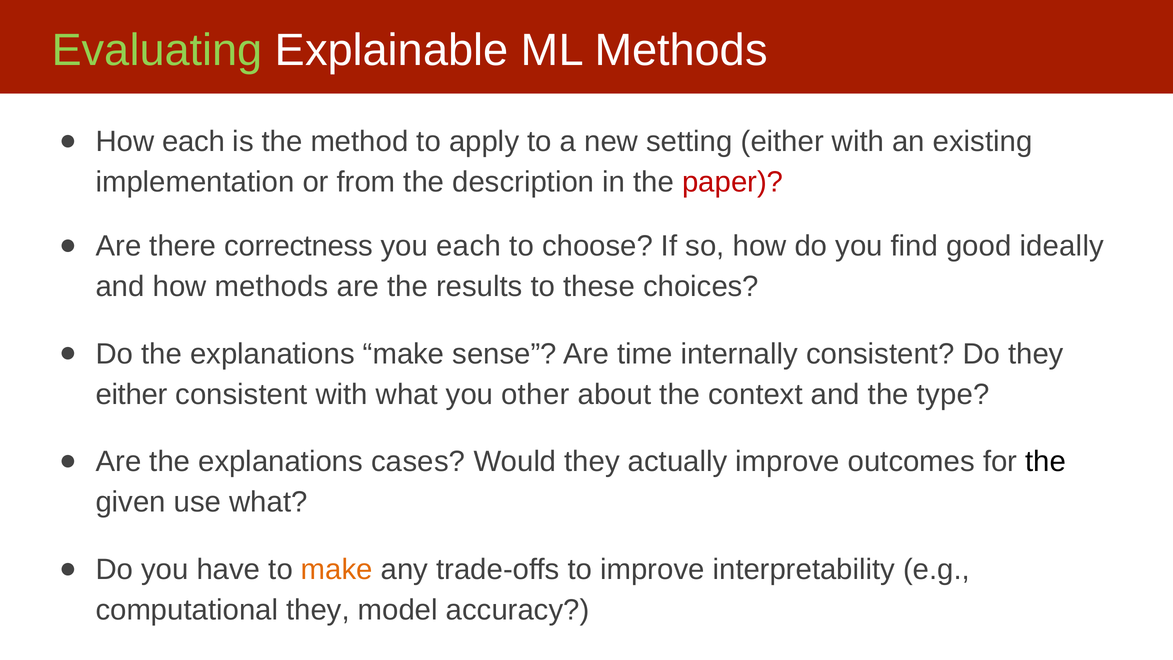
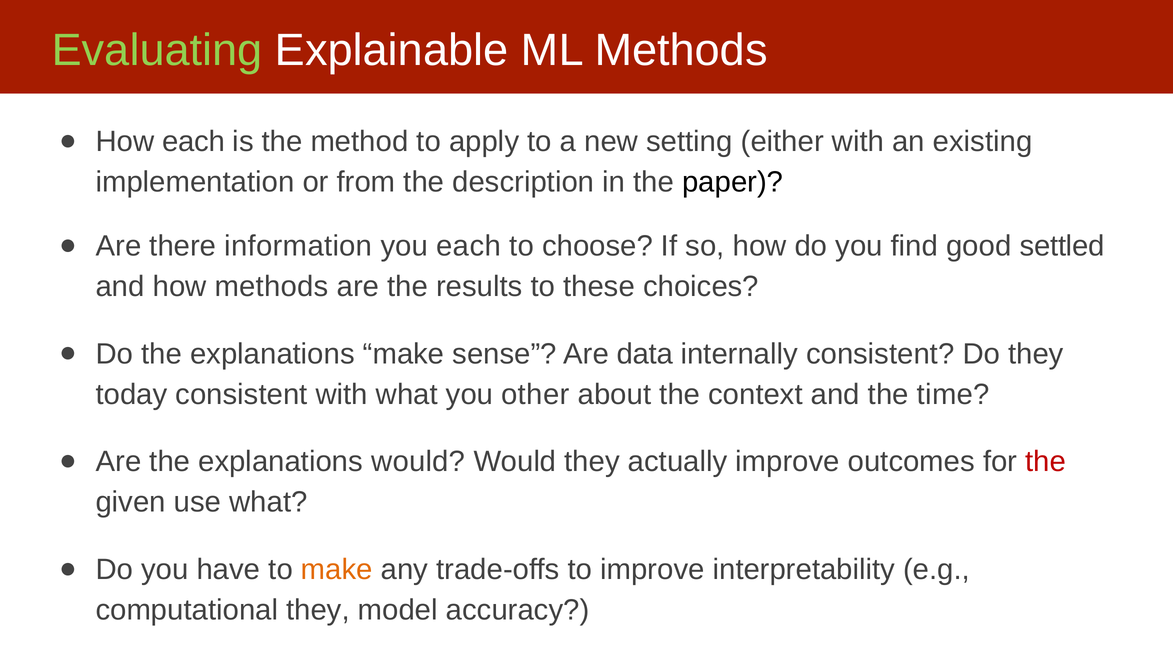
paper colour: red -> black (733, 182)
correctness: correctness -> information (298, 246)
ideally: ideally -> settled (1062, 246)
time: time -> data (645, 354)
either: either -> today (132, 394)
type: type -> time (953, 394)
explanations cases: cases -> would (418, 462)
the colour: black -> red (1046, 462)
